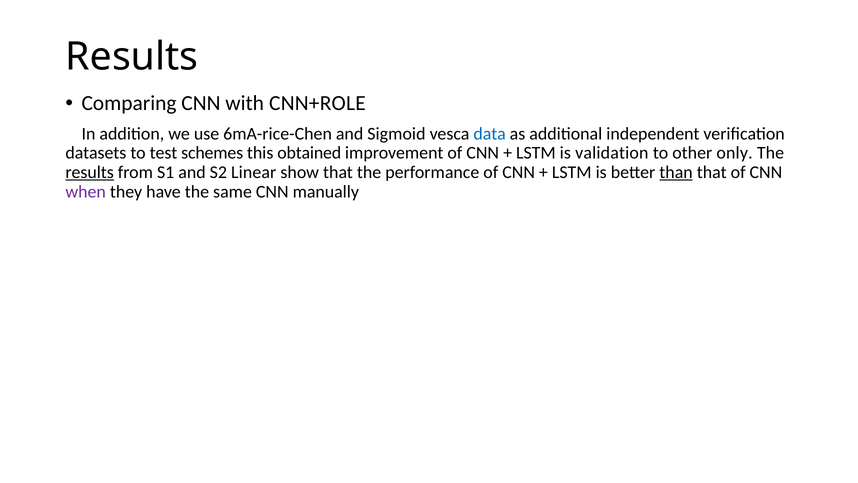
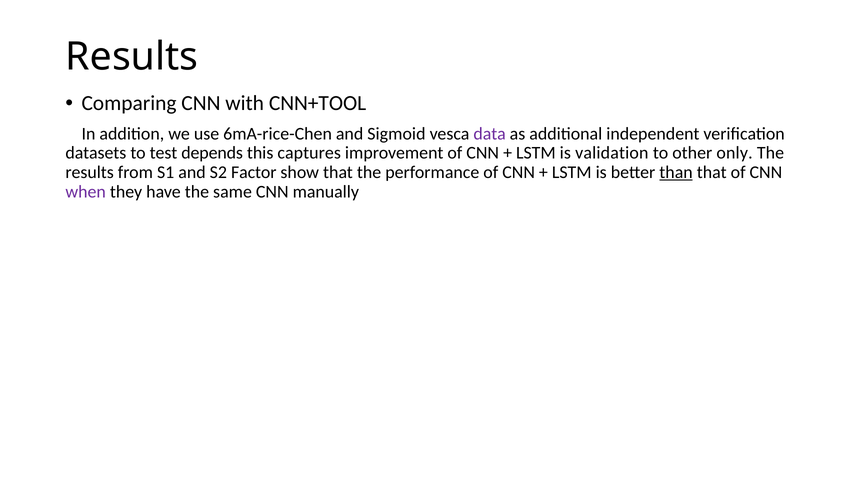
CNN+ROLE: CNN+ROLE -> CNN+TOOL (318, 103)
data colour: blue -> purple (490, 134)
schemes: schemes -> depends (212, 153)
obtained: obtained -> captures (309, 153)
results underline: present -> none (90, 172)
Linear: Linear -> Factor (254, 172)
